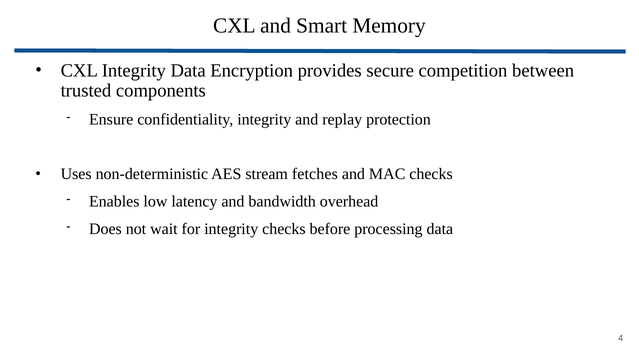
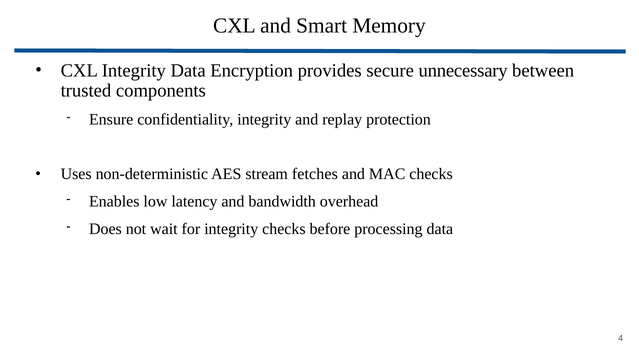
competition: competition -> unnecessary (463, 70)
